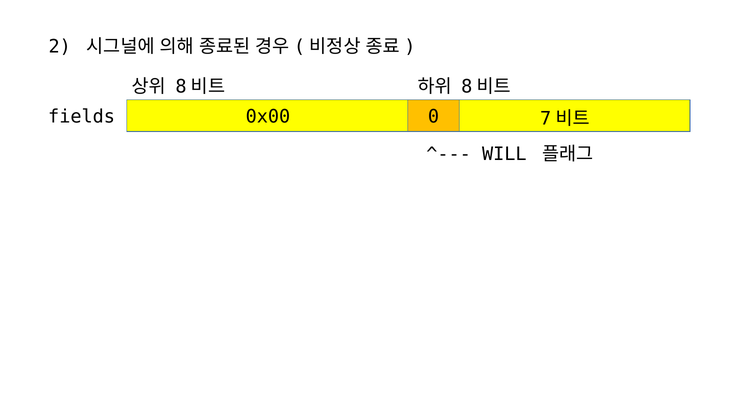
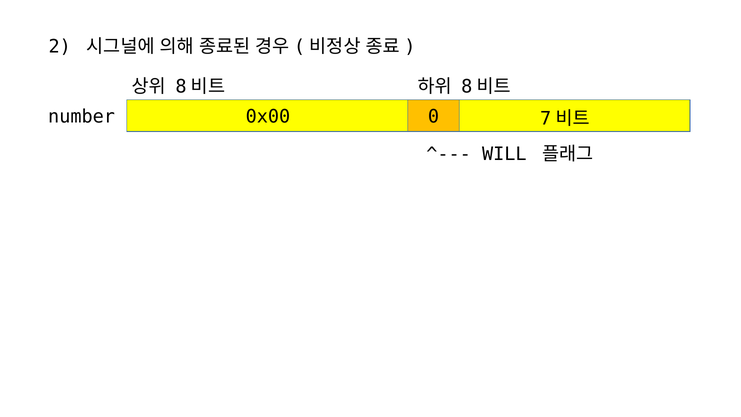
fields: fields -> number (82, 117)
